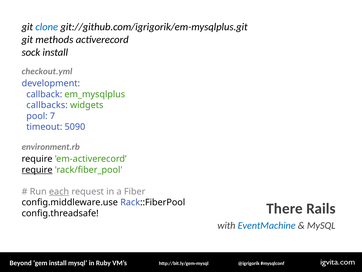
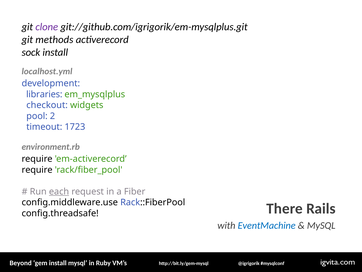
clone colour: blue -> purple (47, 27)
checkout.yml: checkout.yml -> localhost.yml (47, 71)
callback: callback -> libraries (44, 94)
callbacks: callbacks -> checkout (47, 105)
7: 7 -> 2 (53, 116)
5090: 5090 -> 1723 (75, 127)
require underline: present -> none (37, 169)
